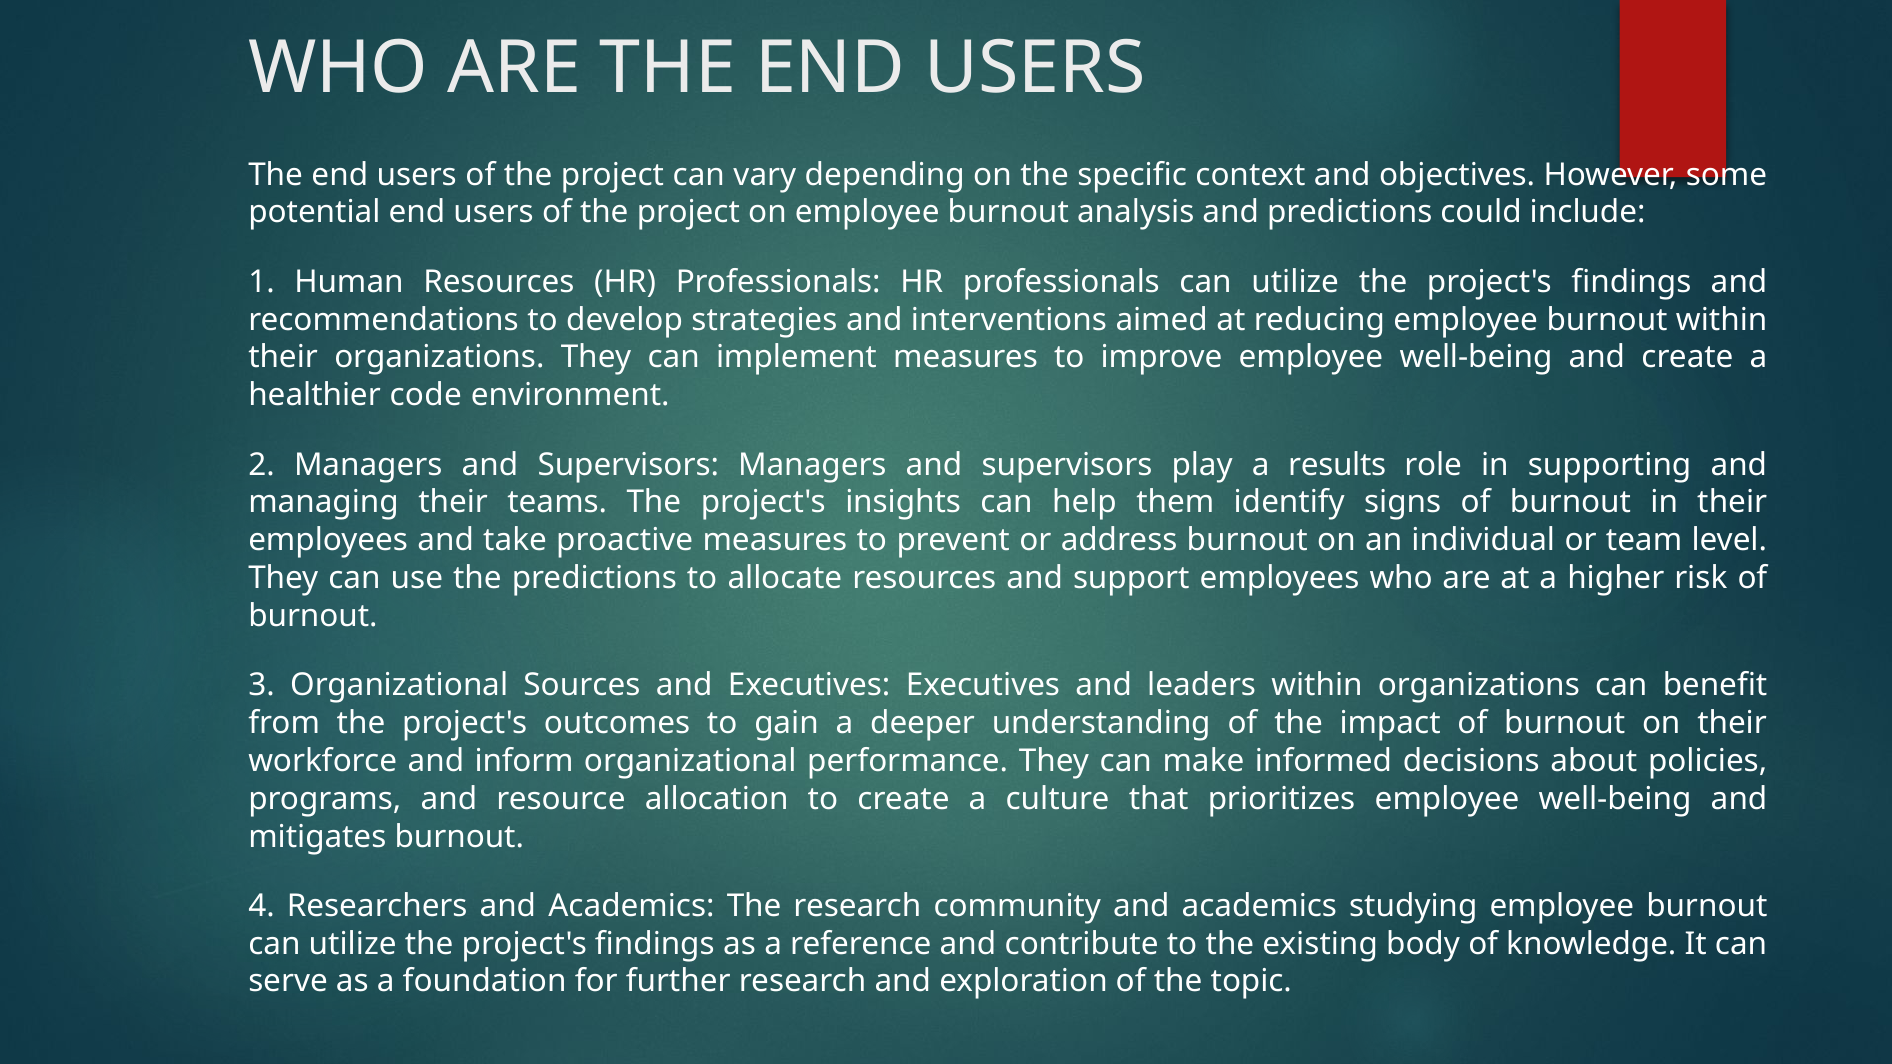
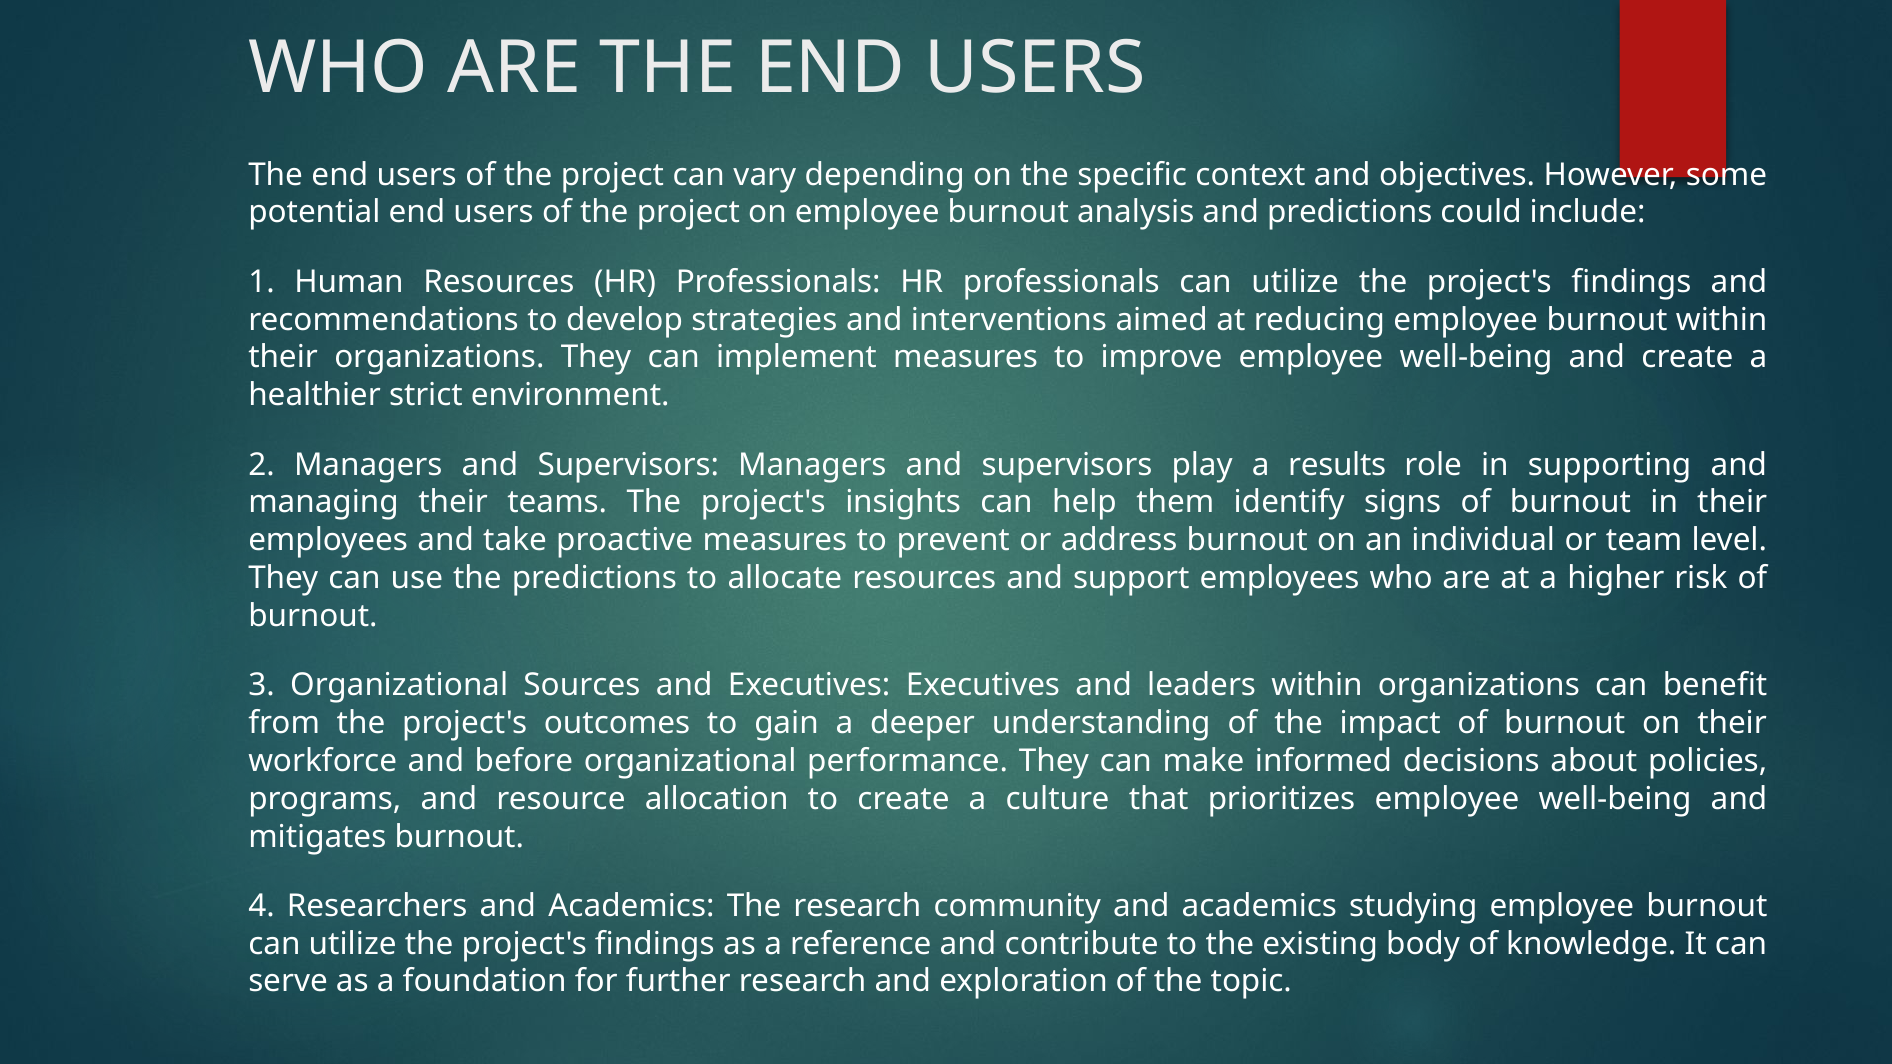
code: code -> strict (426, 395)
inform: inform -> before (524, 761)
